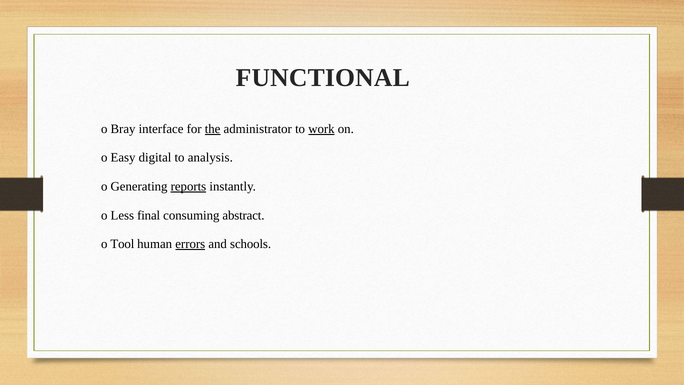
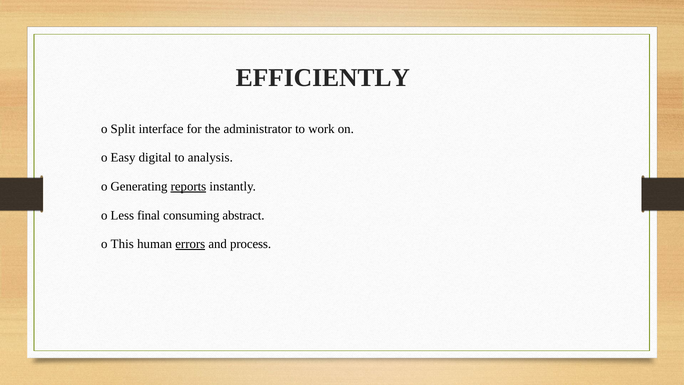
FUNCTIONAL: FUNCTIONAL -> EFFICIENTLY (323, 78)
Bray: Bray -> Split (123, 129)
the underline: present -> none (213, 129)
work underline: present -> none (321, 129)
Tool: Tool -> This (122, 244)
schools: schools -> process (251, 244)
